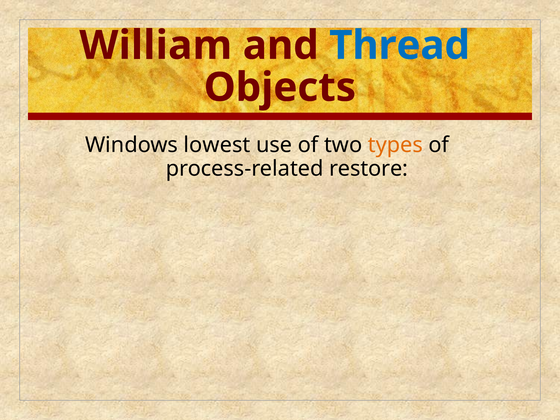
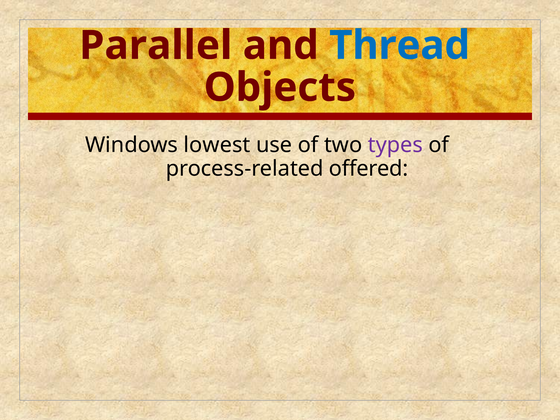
William: William -> Parallel (156, 46)
types colour: orange -> purple (395, 145)
restore: restore -> offered (369, 169)
